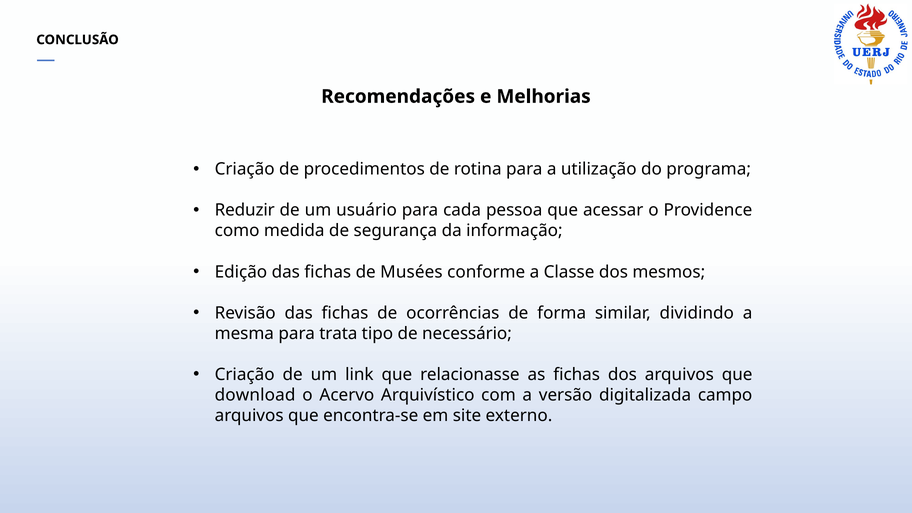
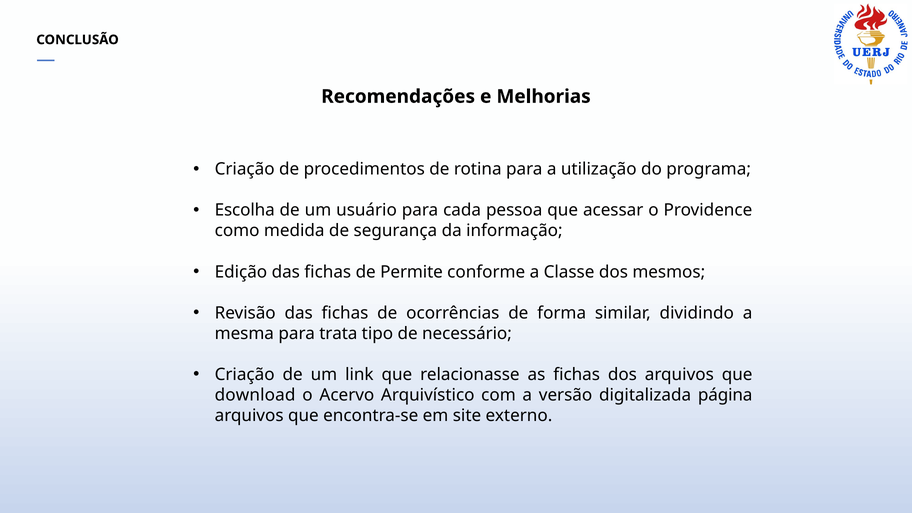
Reduzir: Reduzir -> Escolha (245, 210)
Musées: Musées -> Permite (412, 272)
campo: campo -> página (725, 395)
